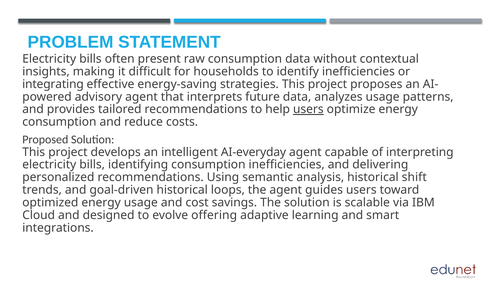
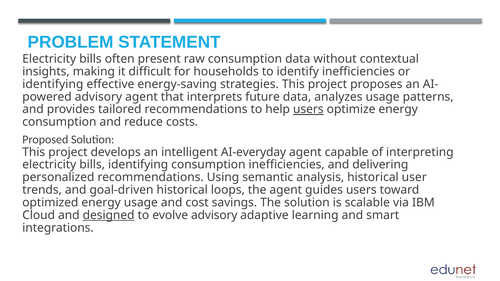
integrating: integrating -> identifying (53, 84)
shift: shift -> user (414, 177)
designed underline: none -> present (109, 215)
evolve offering: offering -> advisory (214, 215)
